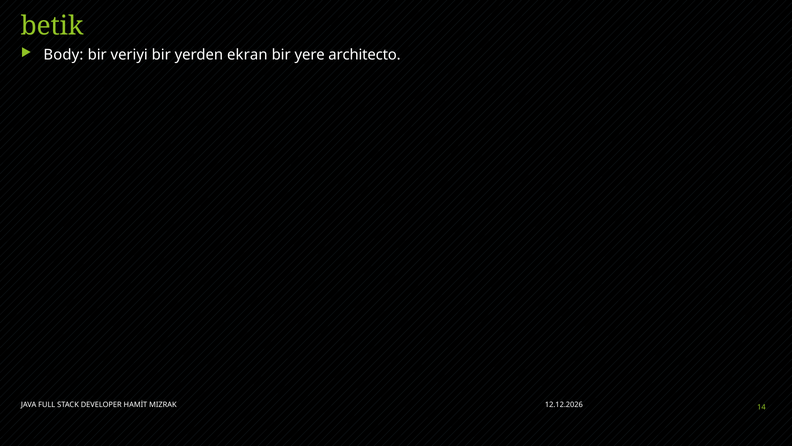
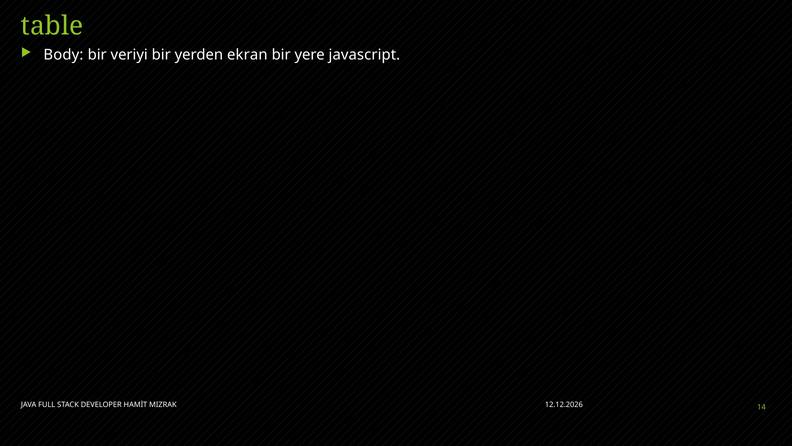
betik: betik -> table (52, 26)
architecto: architecto -> javascript (364, 55)
